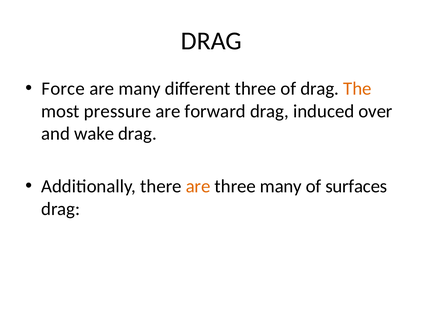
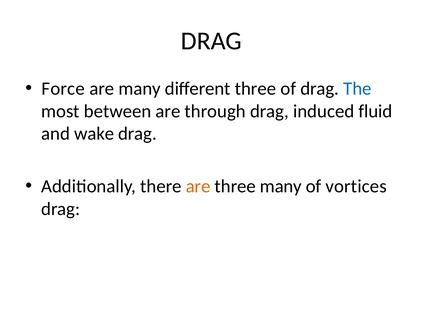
The colour: orange -> blue (357, 89)
pressure: pressure -> between (118, 111)
forward: forward -> through (215, 111)
over: over -> fluid (375, 111)
surfaces: surfaces -> vortices (356, 187)
